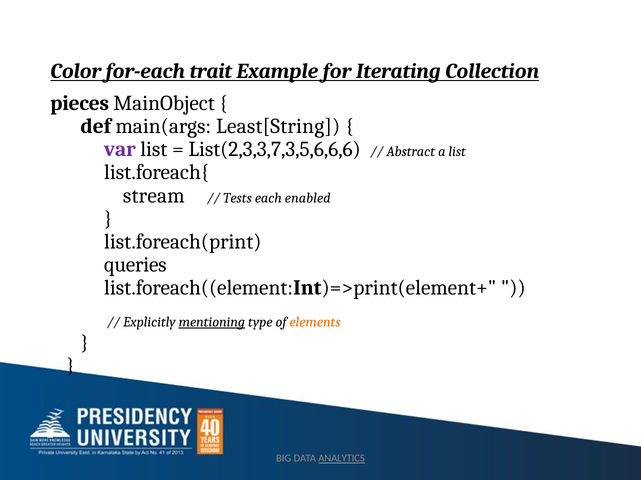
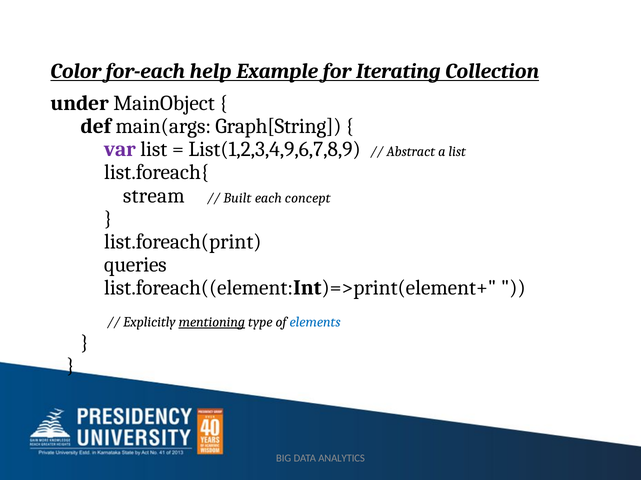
trait: trait -> help (211, 72)
pieces: pieces -> under (80, 104)
Least[String: Least[String -> Graph[String (278, 127)
List(2,3,3,7,3,5,6,6,6: List(2,3,3,7,3,5,6,6,6 -> List(1,2,3,4,9,6,7,8,9 (275, 150)
Tests: Tests -> Built (237, 198)
enabled: enabled -> concept (308, 198)
elements colour: orange -> blue (315, 322)
ANALYTICS underline: present -> none (342, 459)
